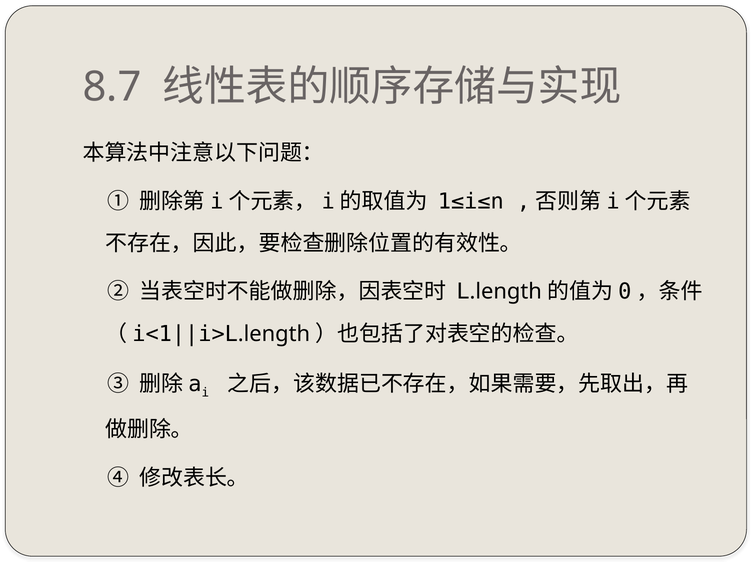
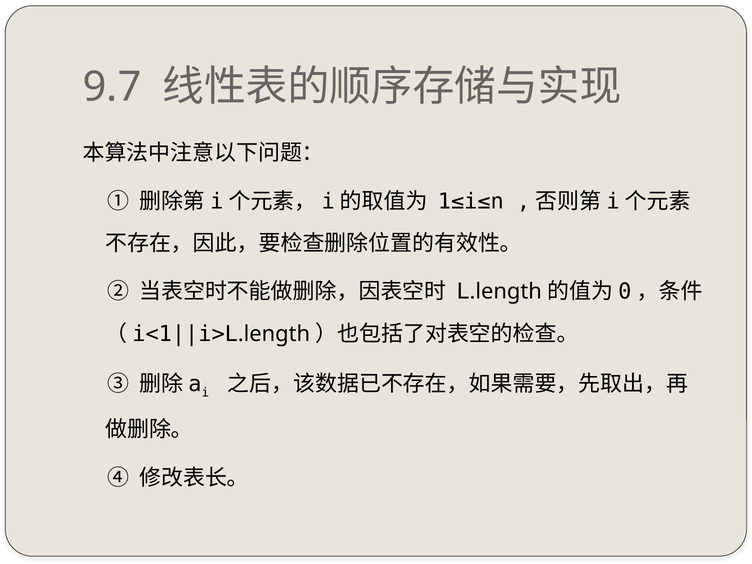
8.7: 8.7 -> 9.7 (112, 87)
